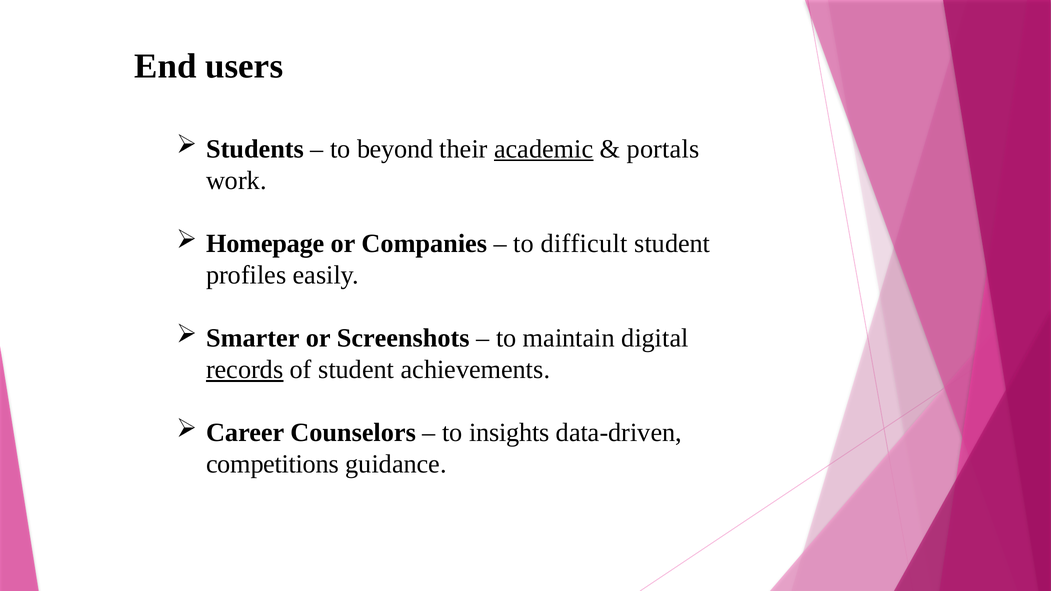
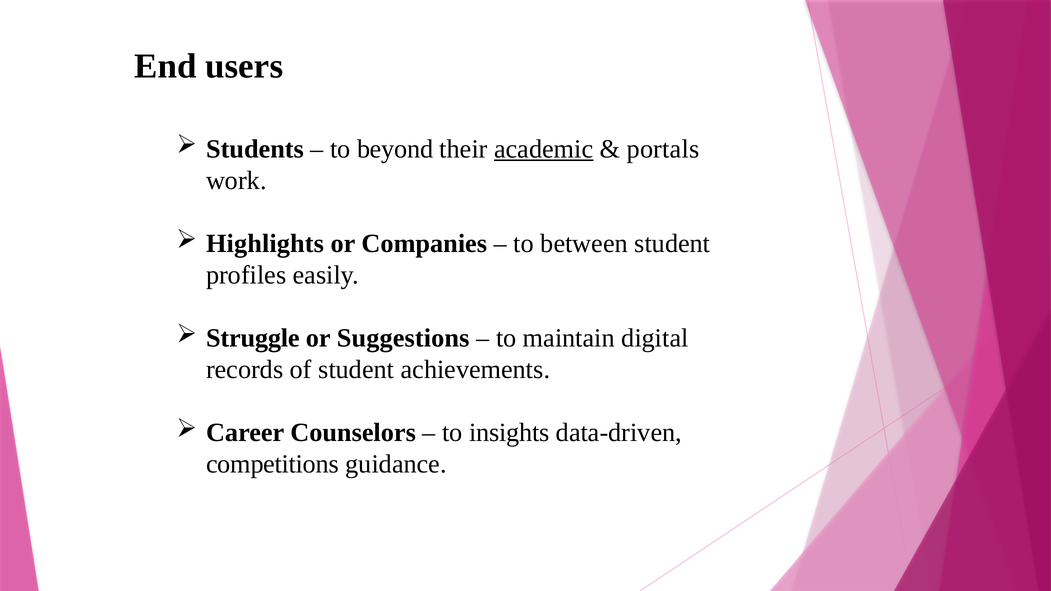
Homepage: Homepage -> Highlights (265, 244)
difficult: difficult -> between (584, 244)
Smarter: Smarter -> Struggle (253, 338)
Screenshots: Screenshots -> Suggestions (403, 338)
records underline: present -> none (245, 370)
